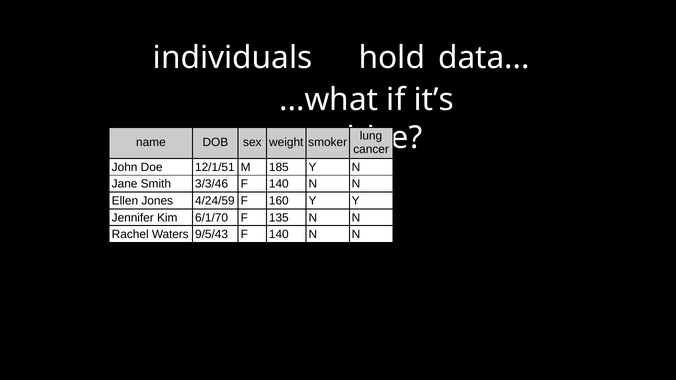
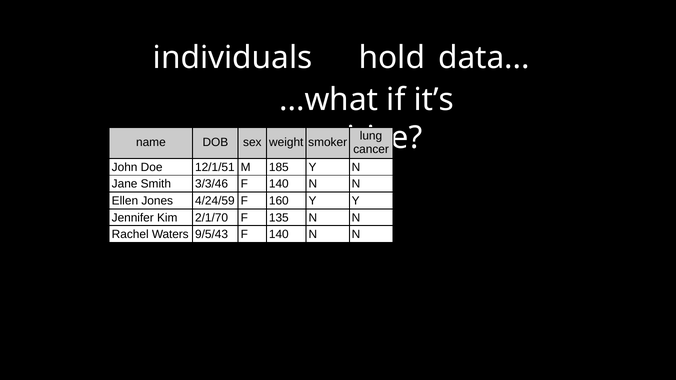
6/1/70: 6/1/70 -> 2/1/70 (212, 218)
